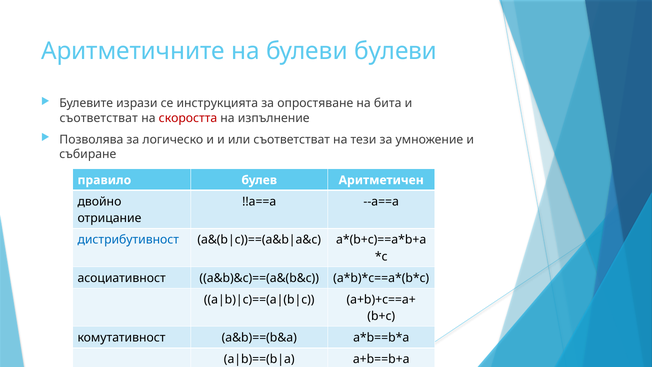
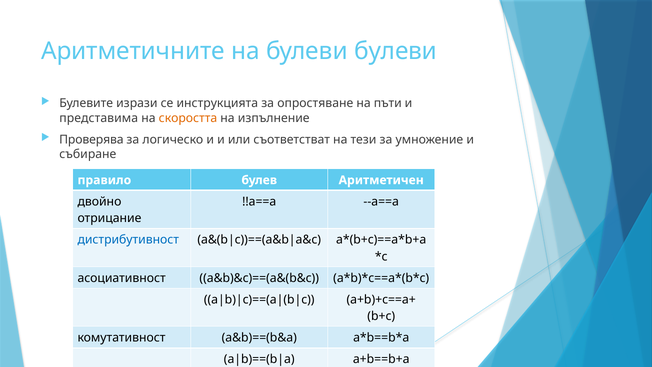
бита: бита -> пъти (388, 103)
съответстват: съответстват -> представима (99, 118)
скоростта colour: red -> orange (188, 118)
Позволява: Позволява -> Проверява (91, 139)
